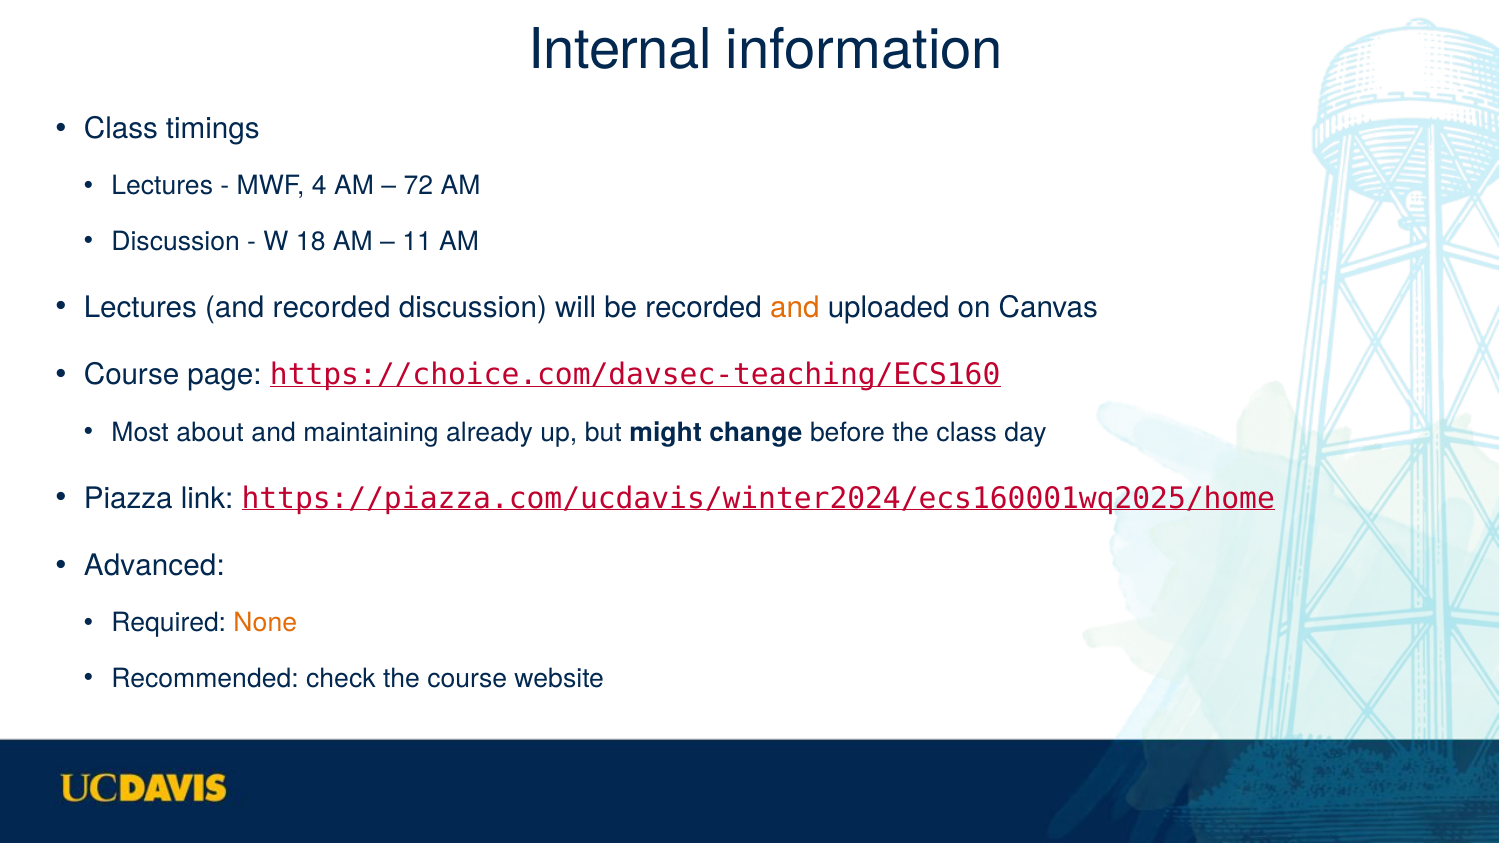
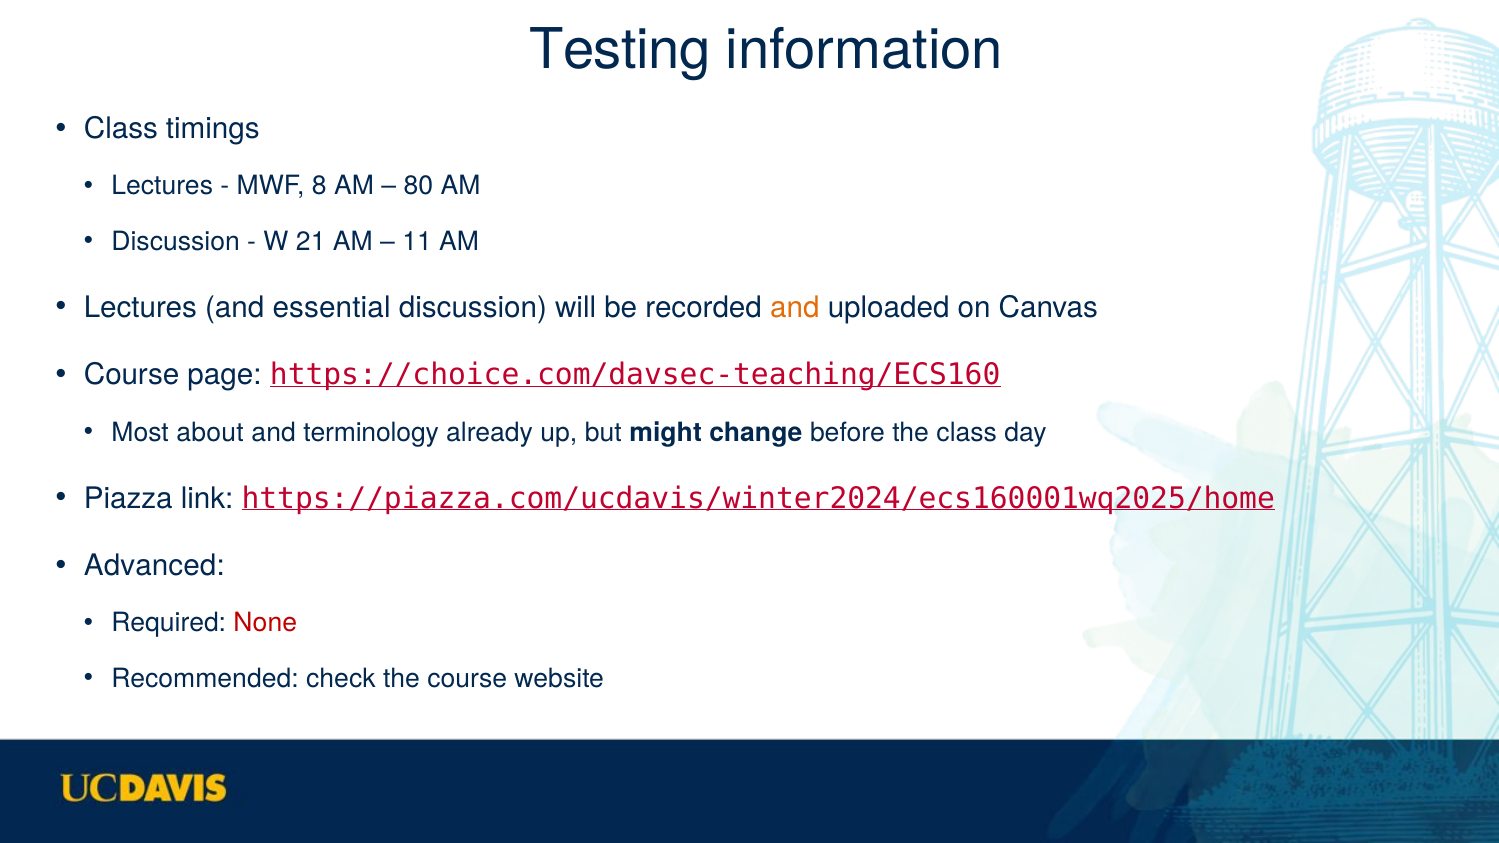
Internal: Internal -> Testing (620, 50)
4: 4 -> 8 (319, 186)
72: 72 -> 80 (418, 186)
18: 18 -> 21 (311, 242)
and recorded: recorded -> essential (332, 308)
maintaining: maintaining -> terminology (371, 432)
None colour: orange -> red (265, 623)
